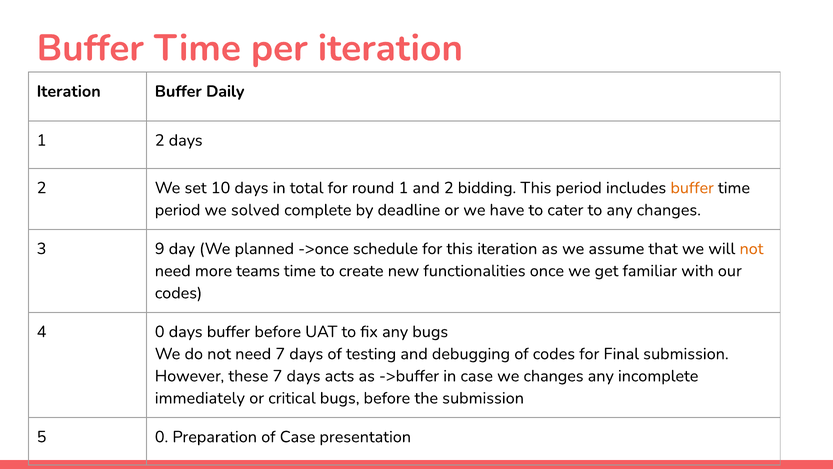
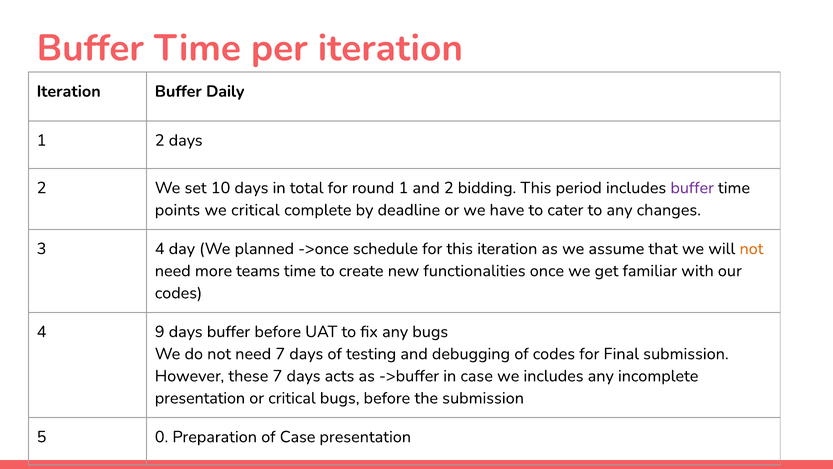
buffer colour: orange -> purple (692, 188)
period: period -> points (177, 210)
we solved: solved -> critical (255, 210)
3 9: 9 -> 4 (160, 249)
4 0: 0 -> 9 (160, 331)
we changes: changes -> includes (554, 376)
immediately: immediately -> presentation (200, 398)
